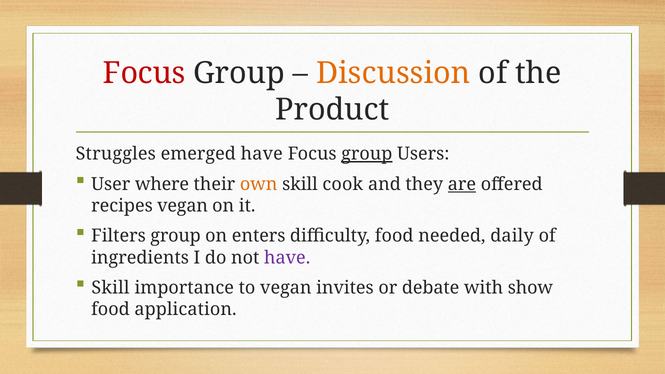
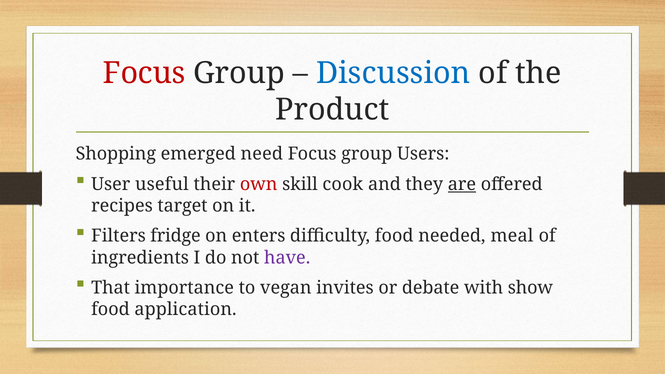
Discussion colour: orange -> blue (393, 73)
Struggles: Struggles -> Shopping (116, 154)
emerged have: have -> need (262, 154)
group underline: present -> none (367, 154)
where: where -> useful (162, 184)
own colour: orange -> red (259, 184)
recipes vegan: vegan -> target (183, 206)
Filters group: group -> fridge (176, 236)
daily: daily -> meal (512, 236)
Skill: Skill -> That (111, 288)
